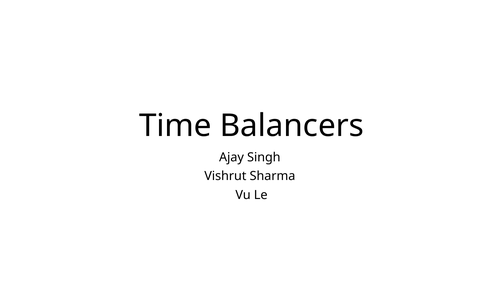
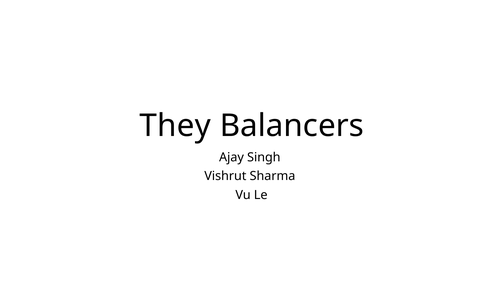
Time: Time -> They (175, 126)
